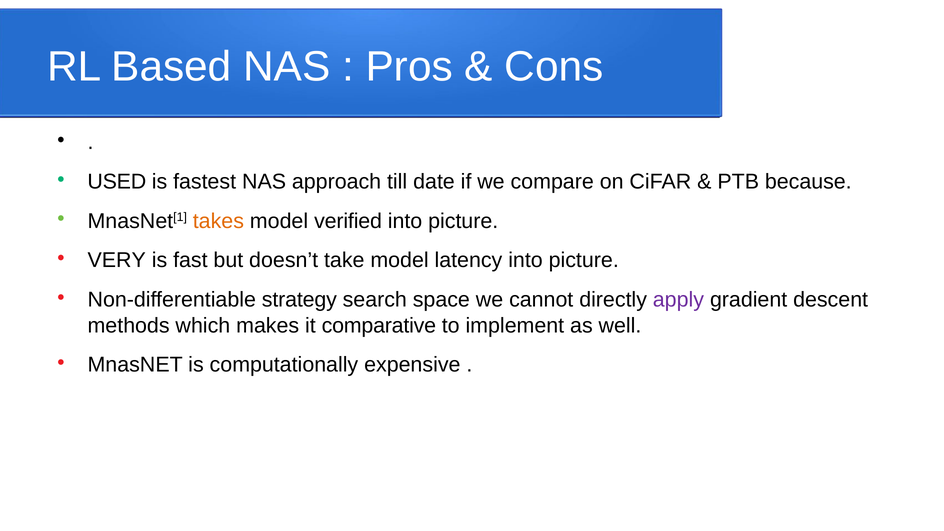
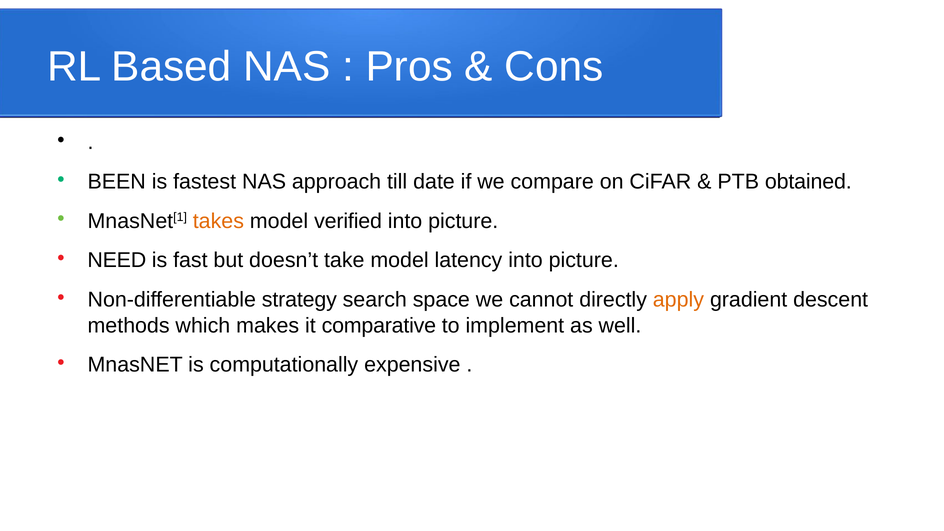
USED: USED -> BEEN (117, 182)
because: because -> obtained (808, 182)
VERY: VERY -> NEED (117, 260)
apply colour: purple -> orange (678, 300)
